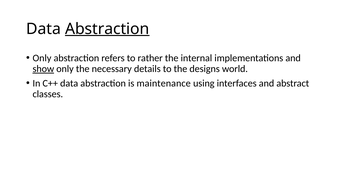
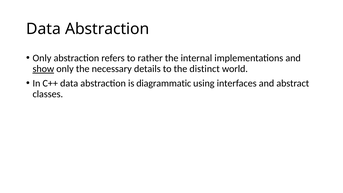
Abstraction underline: present -> none (107, 29)
designs: designs -> distinct (205, 69)
maintenance: maintenance -> diagrammatic (164, 83)
